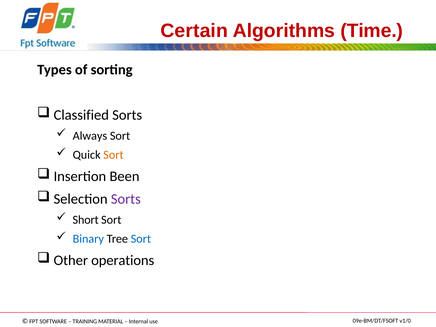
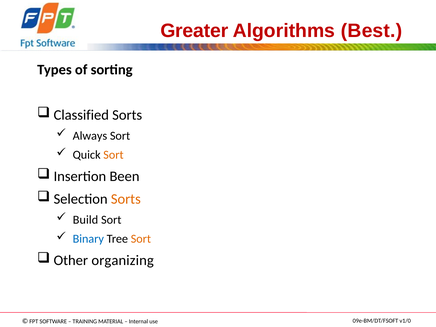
Certain: Certain -> Greater (194, 31)
Time: Time -> Best (372, 31)
Sorts colour: purple -> orange (126, 199)
Short: Short -> Build (85, 220)
Sort colour: blue -> orange (141, 239)
operations: operations -> organizing (123, 260)
